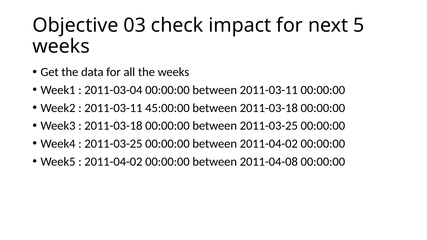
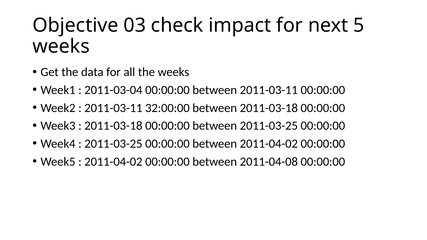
45:00:00: 45:00:00 -> 32:00:00 (167, 108)
